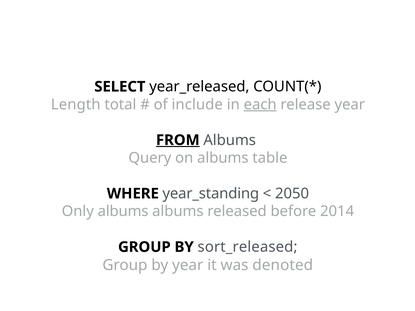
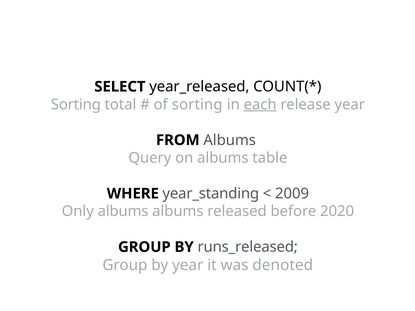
Length: Length -> Sorting (76, 105)
of include: include -> sorting (197, 105)
FROM underline: present -> none (178, 140)
2050: 2050 -> 2009 (292, 194)
2014: 2014 -> 2020 (337, 212)
sort_released: sort_released -> runs_released (248, 247)
